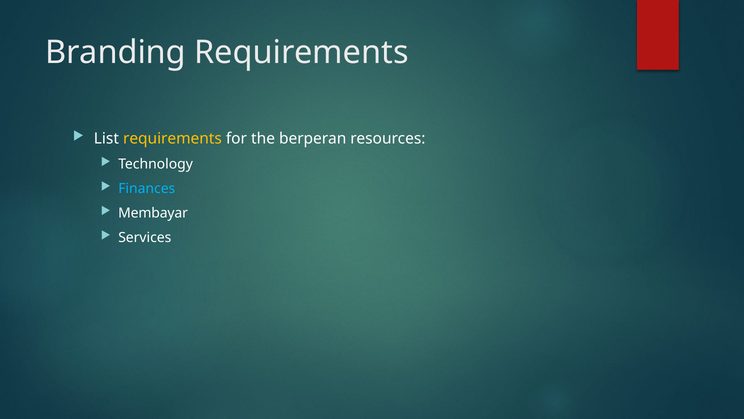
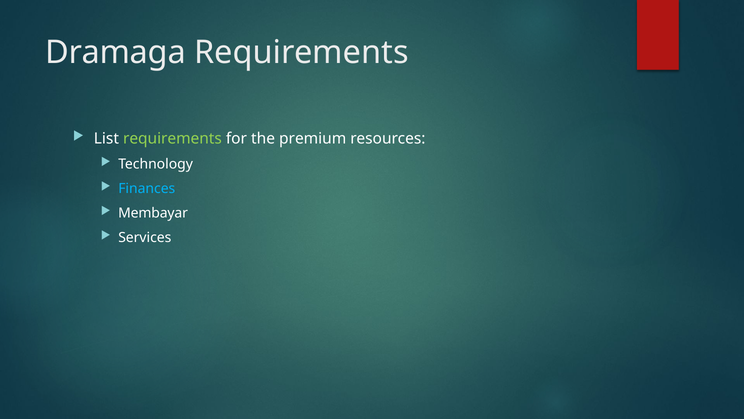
Branding: Branding -> Dramaga (116, 52)
requirements colour: yellow -> light green (172, 138)
berperan: berperan -> premium (313, 138)
